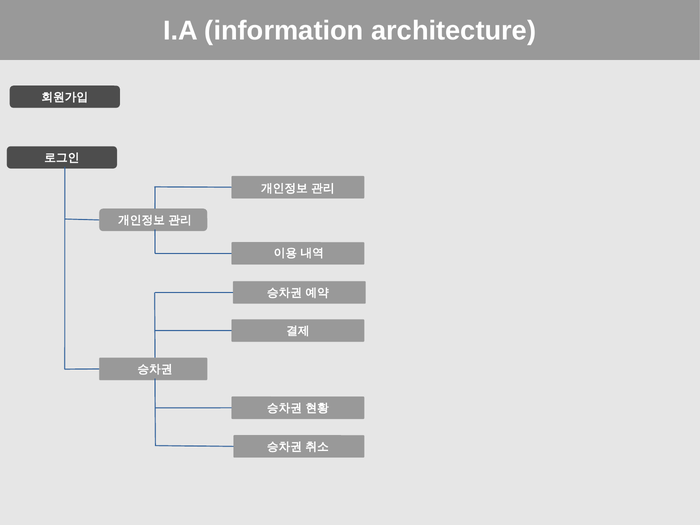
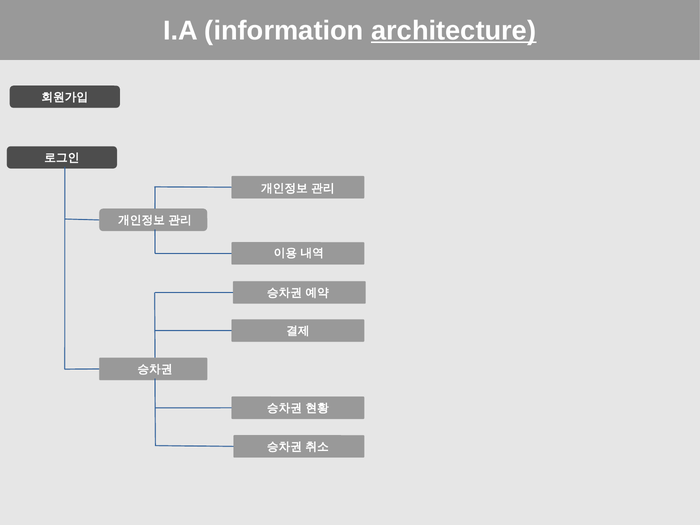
architecture underline: none -> present (454, 31)
